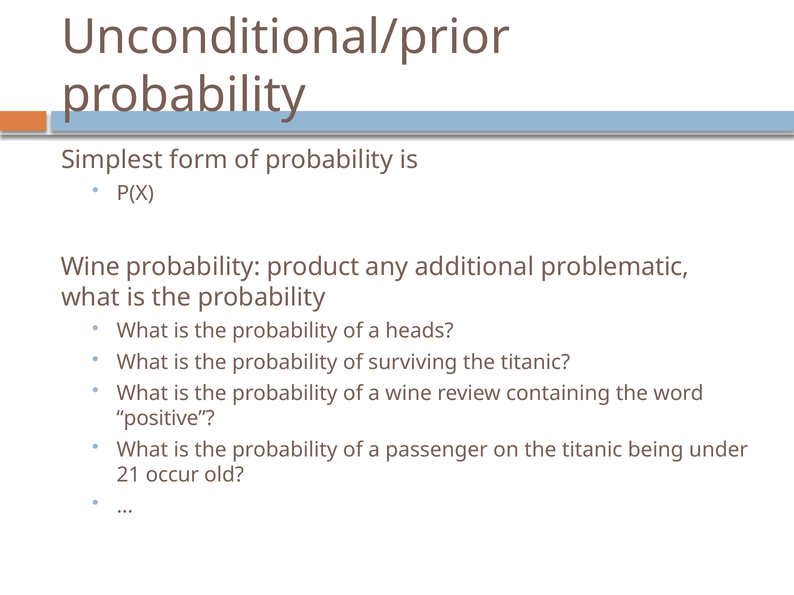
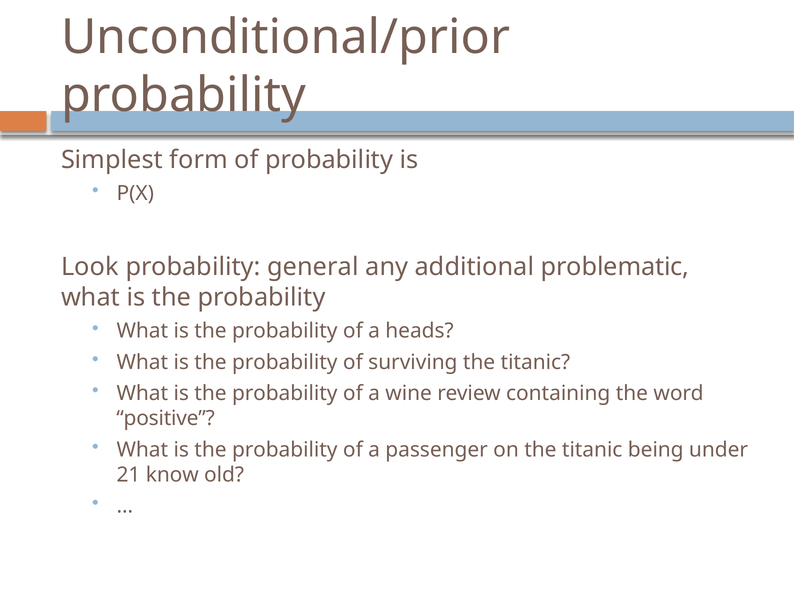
Wine: Wine -> Look (90, 267)
product: product -> general (313, 267)
occur: occur -> know (172, 475)
